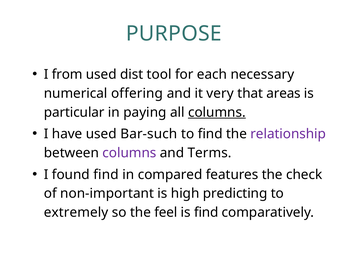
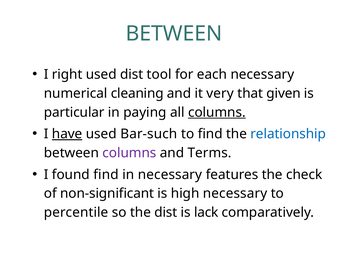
PURPOSE: PURPOSE -> BETWEEN (174, 34)
from: from -> right (67, 74)
offering: offering -> cleaning (137, 93)
areas: areas -> given (284, 93)
have underline: none -> present (67, 134)
relationship colour: purple -> blue (288, 134)
in compared: compared -> necessary (170, 175)
non-important: non-important -> non-significant (107, 193)
high predicting: predicting -> necessary (235, 193)
extremely: extremely -> percentile (76, 212)
the feel: feel -> dist (166, 212)
is find: find -> lack (206, 212)
